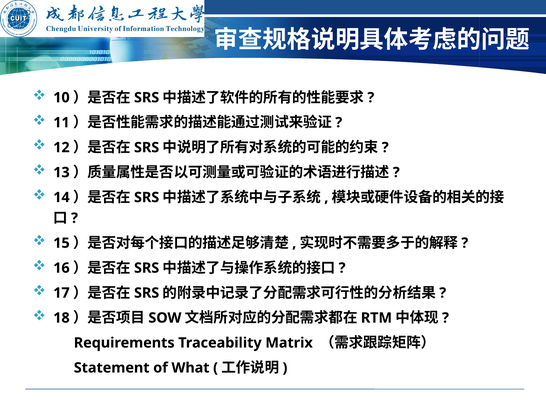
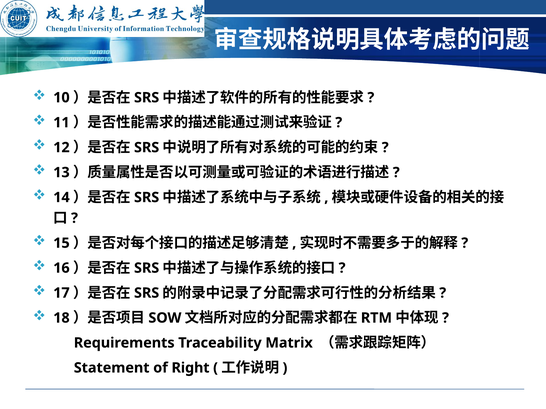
What: What -> Right (191, 368)
